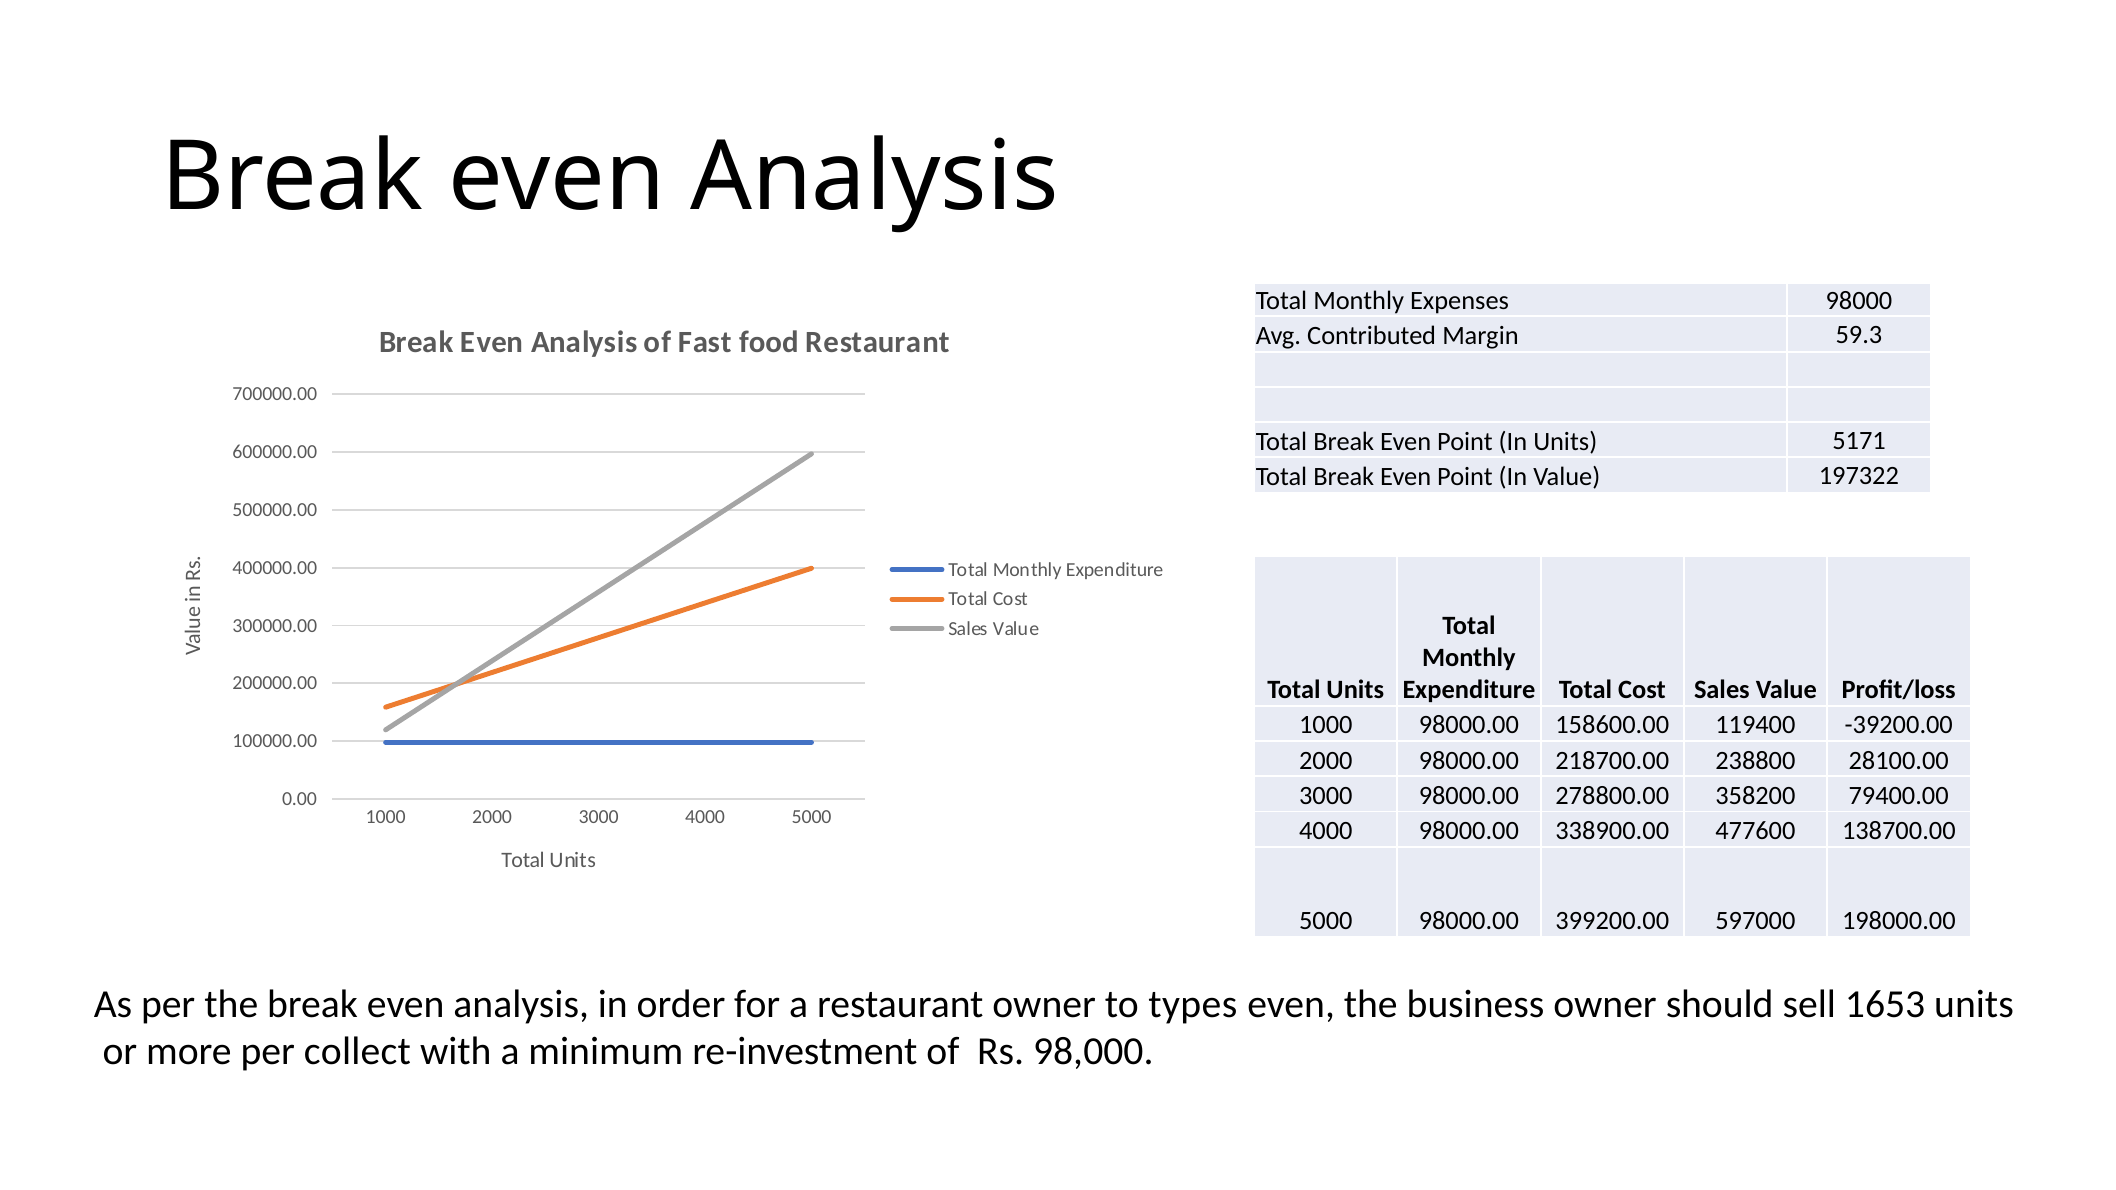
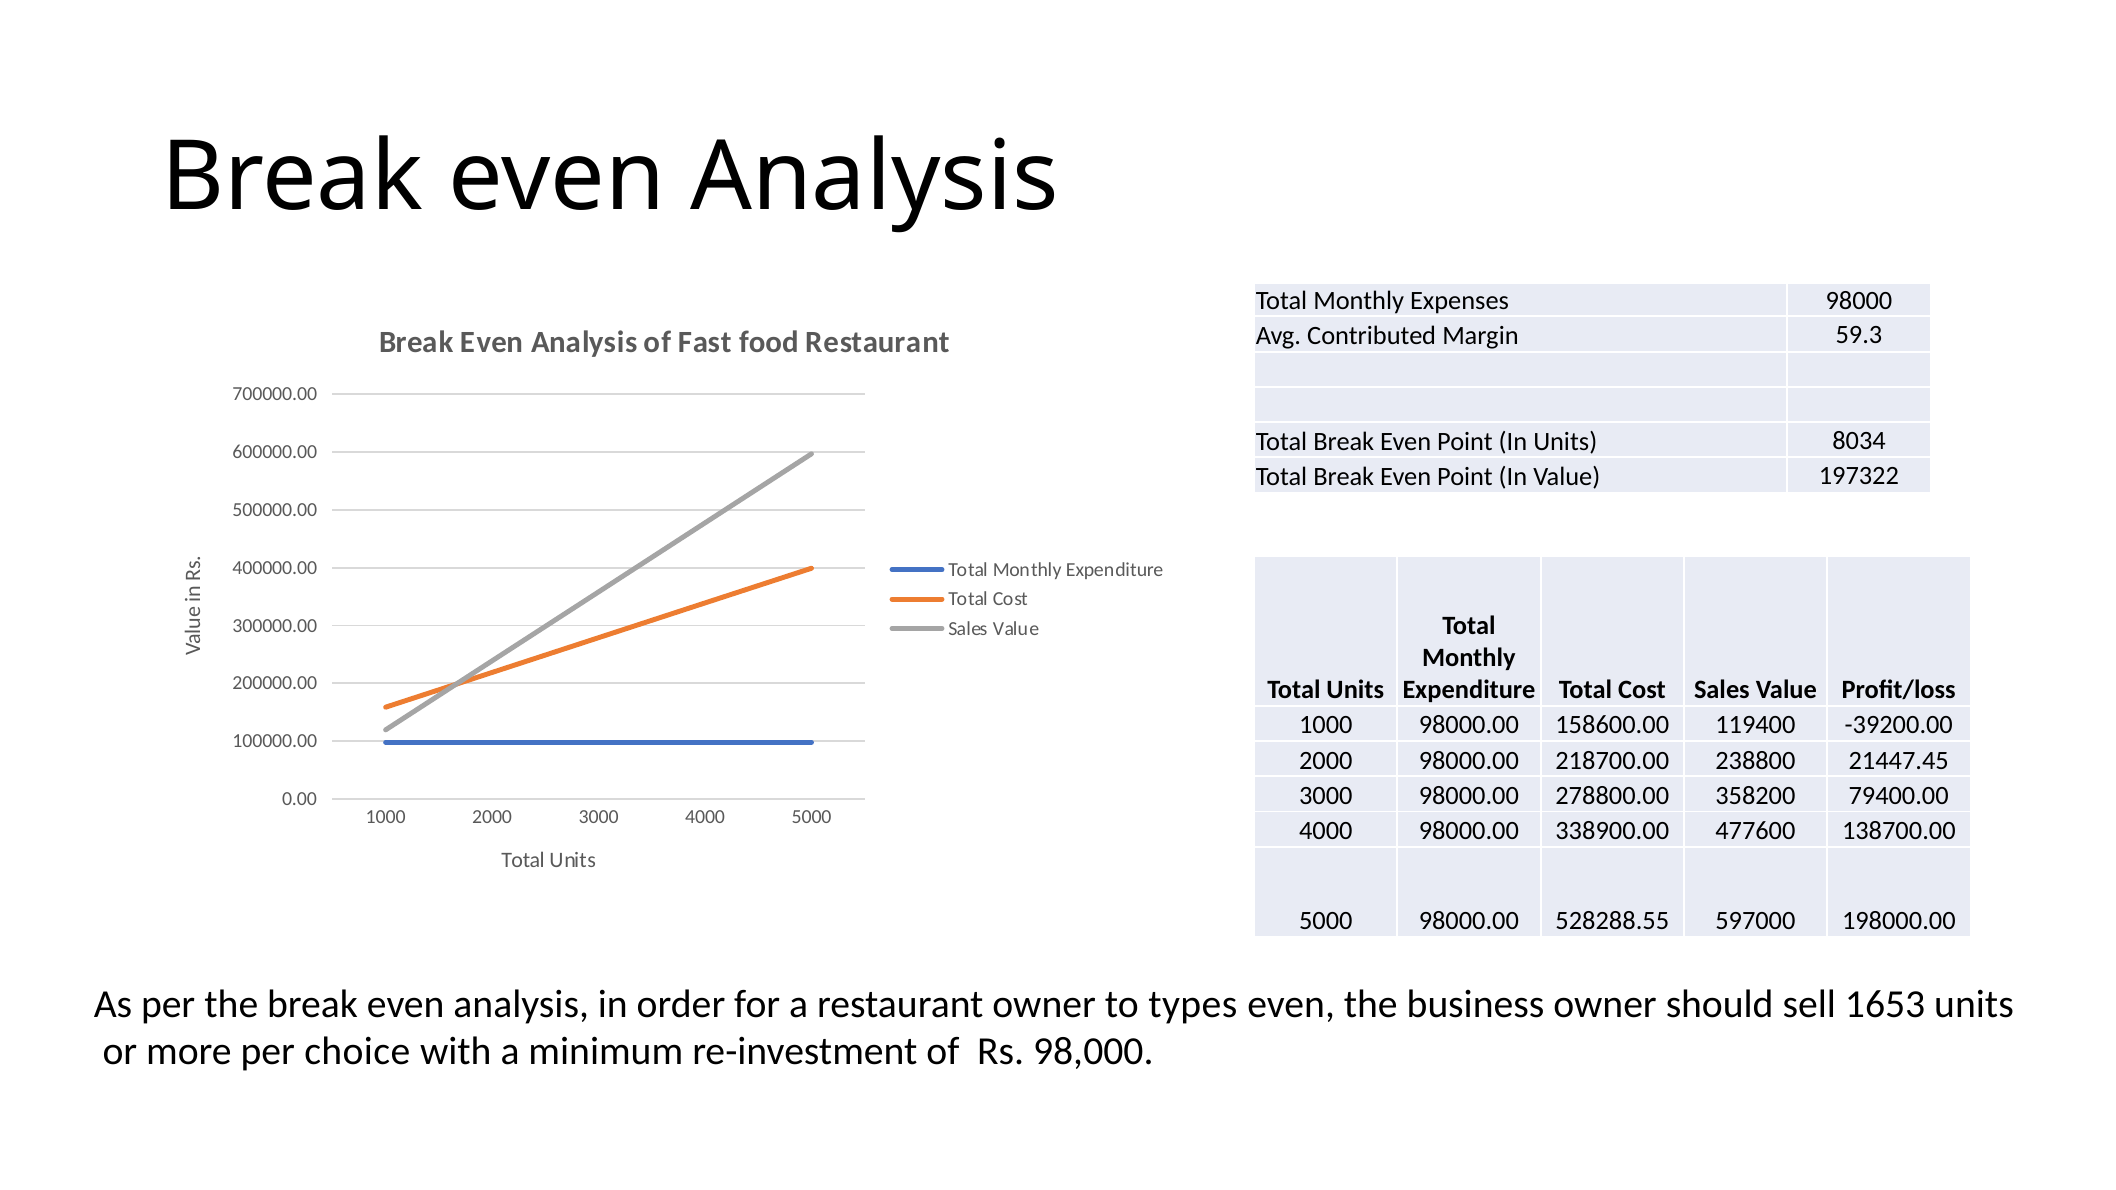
5171: 5171 -> 8034 (1859, 441)
28100.00: 28100.00 -> 21447.45 (1899, 761)
399200.00: 399200.00 -> 528288.55 (1612, 921)
collect: collect -> choice (357, 1052)
